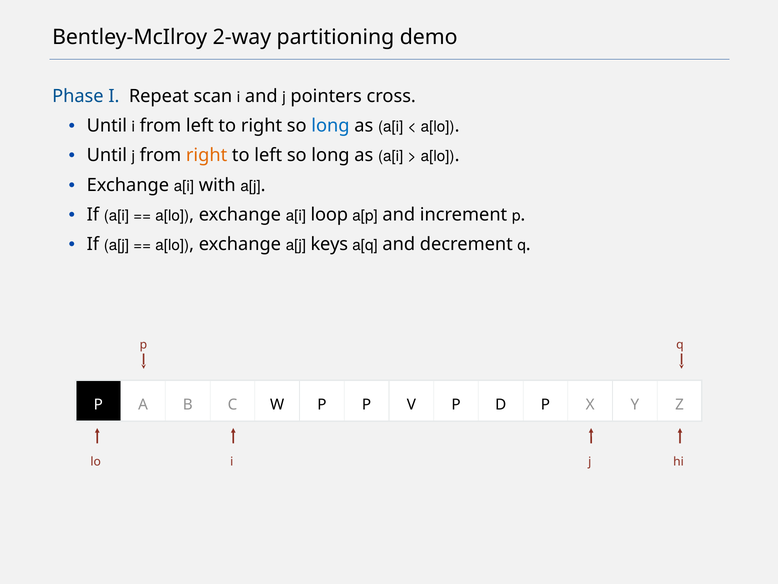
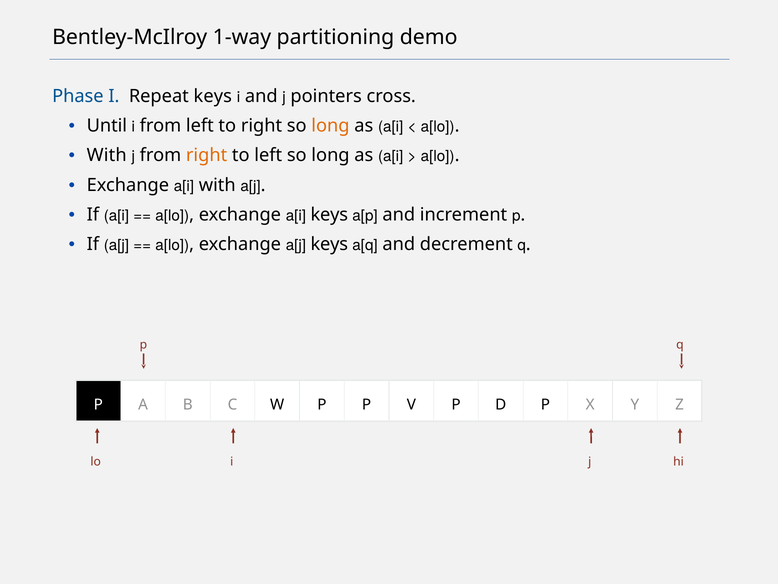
2-way: 2-way -> 1-way (242, 37)
Repeat scan: scan -> keys (213, 96)
long colour: blue -> orange (330, 126)
Until: Until -> With (107, 155)
a[i loop: loop -> keys (329, 214)
